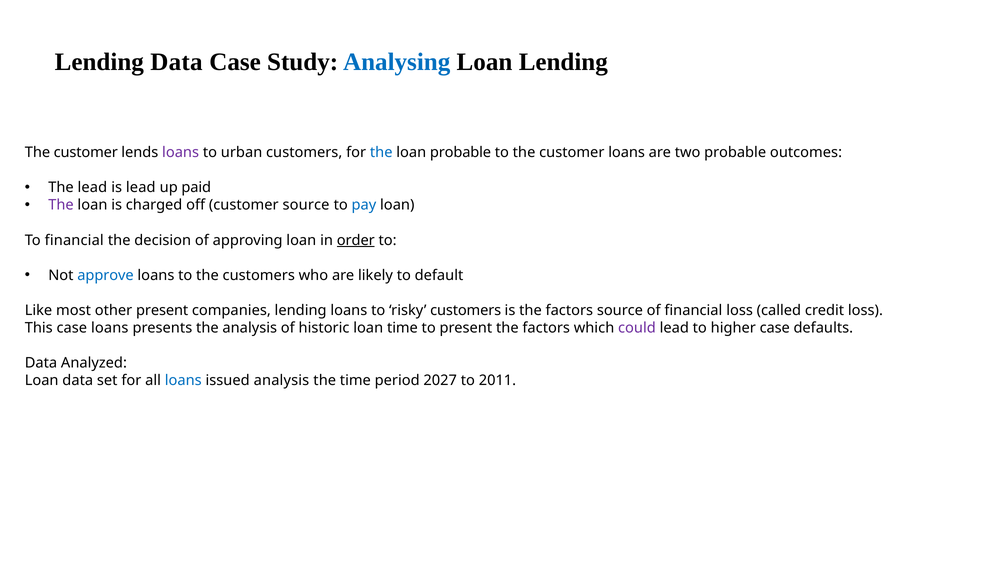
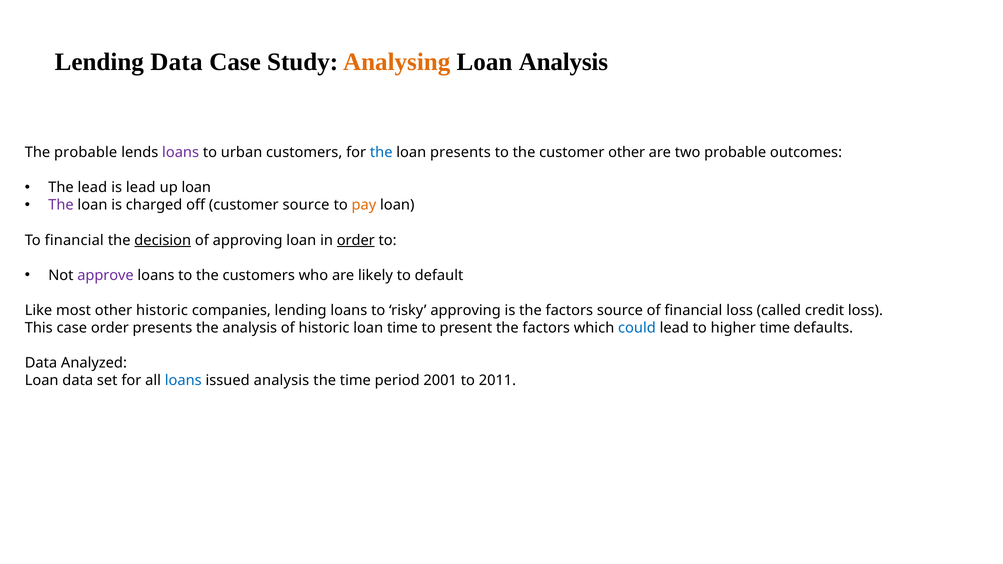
Analysing colour: blue -> orange (397, 62)
Loan Lending: Lending -> Analysis (563, 62)
customer: customer -> probable (86, 152)
loan probable: probable -> presents (460, 152)
customer loans: loans -> other (627, 152)
up paid: paid -> loan (196, 188)
pay colour: blue -> orange (364, 205)
decision underline: none -> present (163, 240)
approve colour: blue -> purple (106, 275)
other present: present -> historic (162, 311)
risky customers: customers -> approving (466, 311)
case loans: loans -> order (110, 328)
could colour: purple -> blue (637, 328)
higher case: case -> time (775, 328)
2027: 2027 -> 2001 (440, 381)
